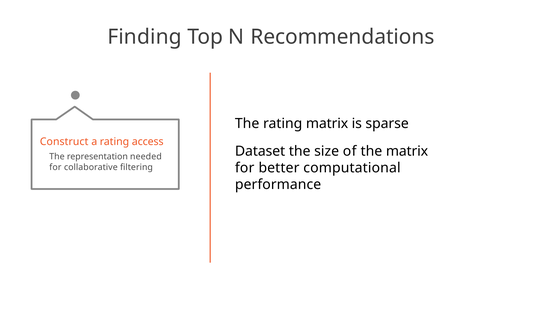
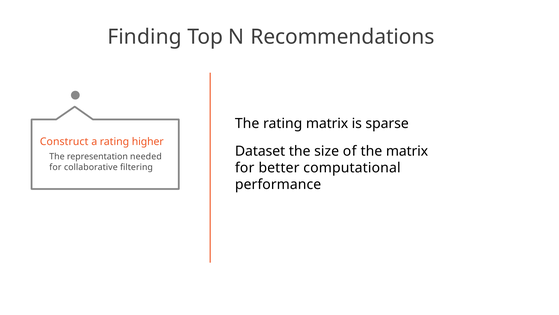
access: access -> higher (148, 142)
